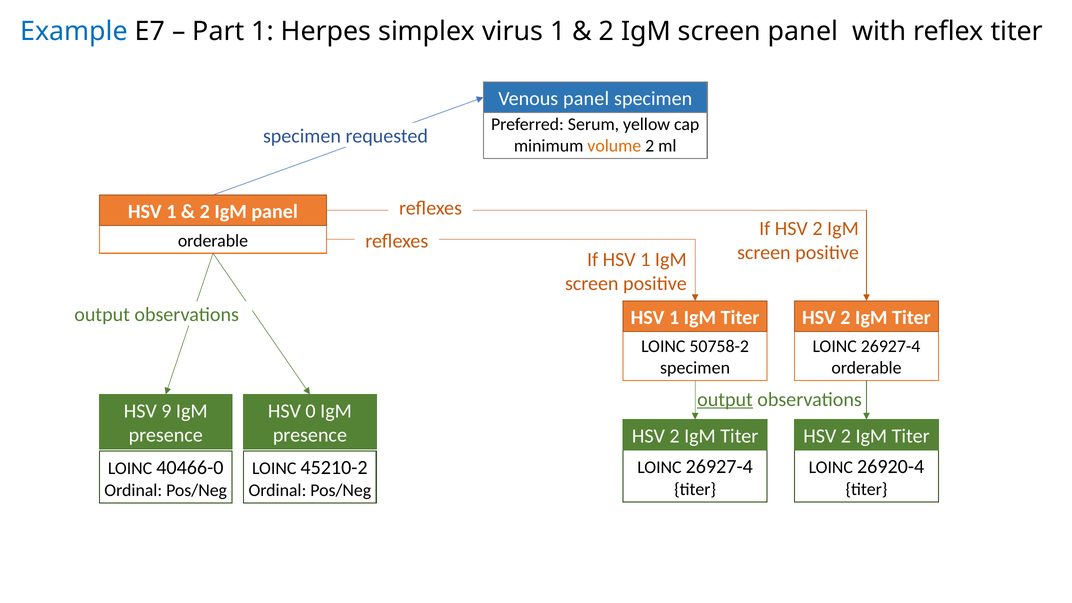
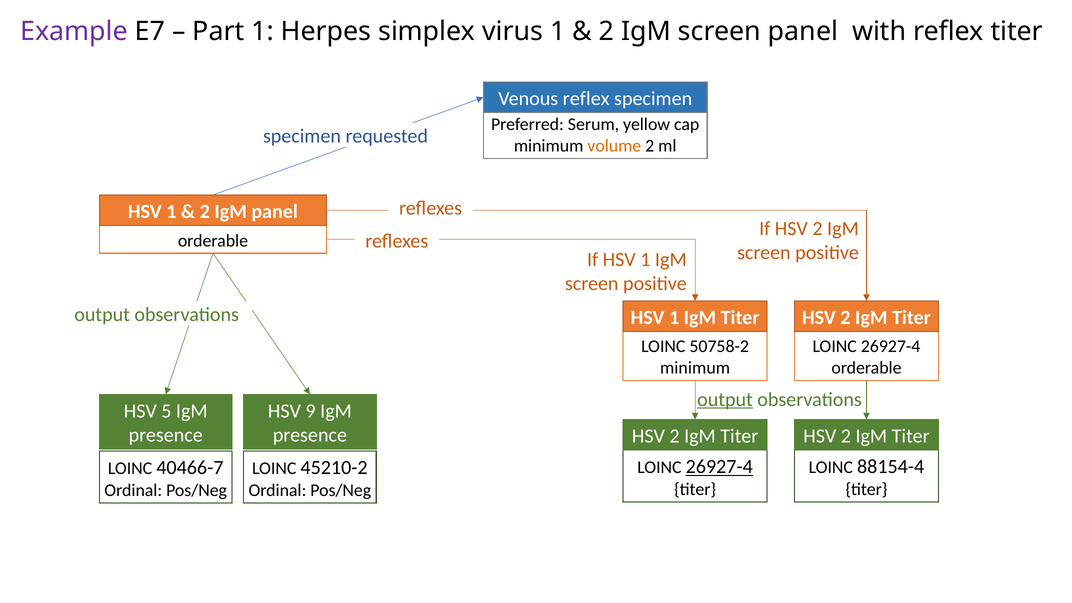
Example colour: blue -> purple (74, 31)
Venous panel: panel -> reflex (586, 99)
specimen: specimen -> minimum (695, 368)
9: 9 -> 5 (166, 411)
0: 0 -> 9 (311, 411)
26927-4 underline: none -> present (719, 467)
26920-4: 26920-4 -> 88154-4 (891, 467)
40466-0: 40466-0 -> 40466-7 (190, 468)
